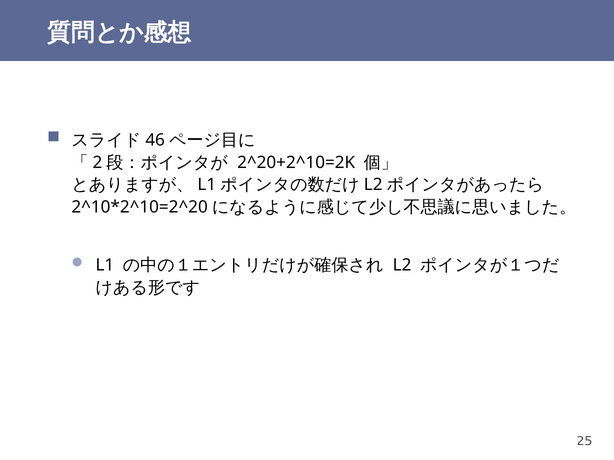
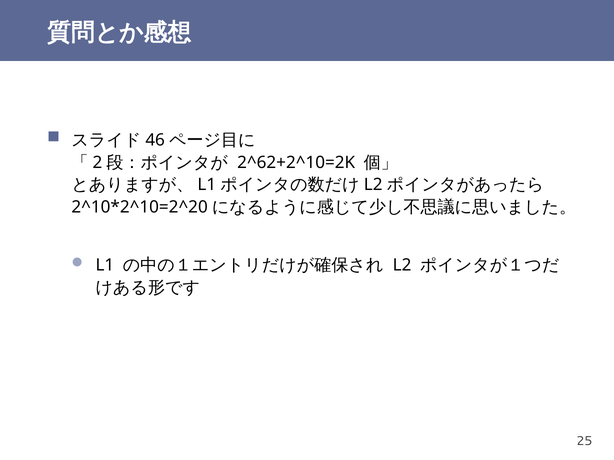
2^20+2^10=2K: 2^20+2^10=2K -> 2^62+2^10=2K (296, 163)
